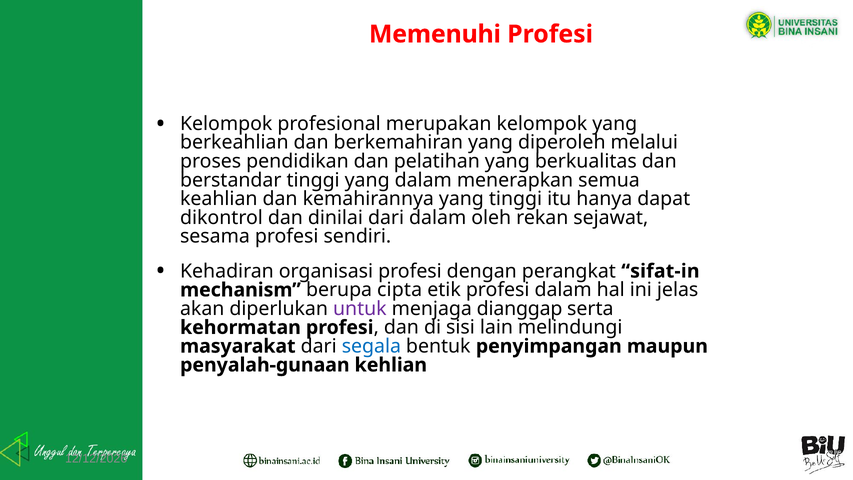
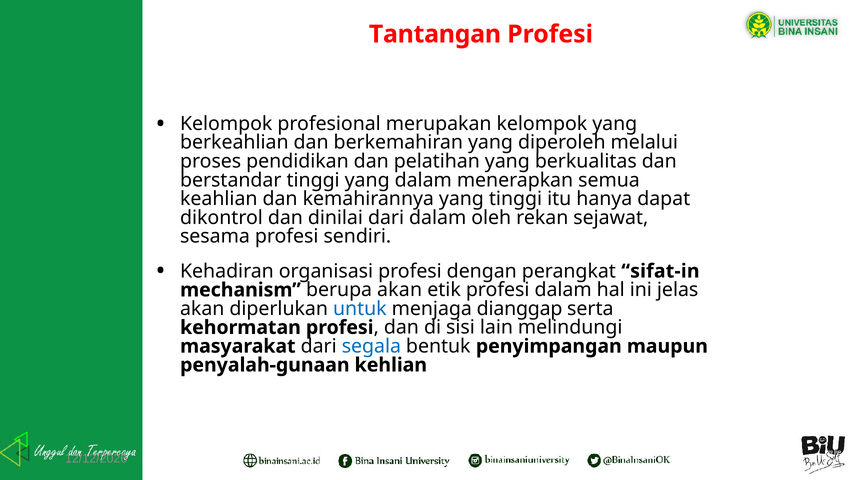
Memenuhi: Memenuhi -> Tantangan (435, 34)
berupa cipta: cipta -> akan (400, 290)
untuk colour: purple -> blue (360, 309)
